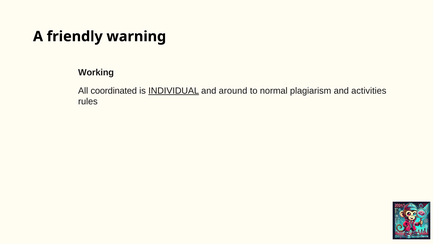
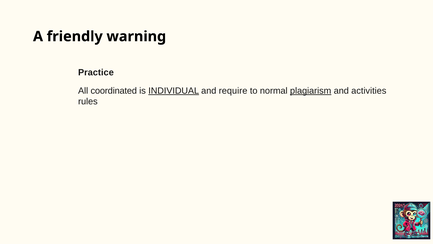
Working: Working -> Practice (96, 73)
around: around -> require (233, 91)
plagiarism underline: none -> present (311, 91)
